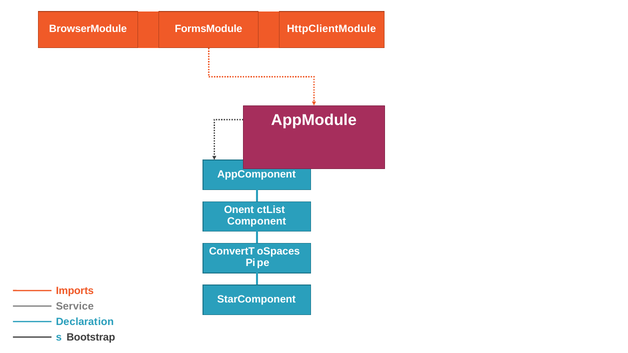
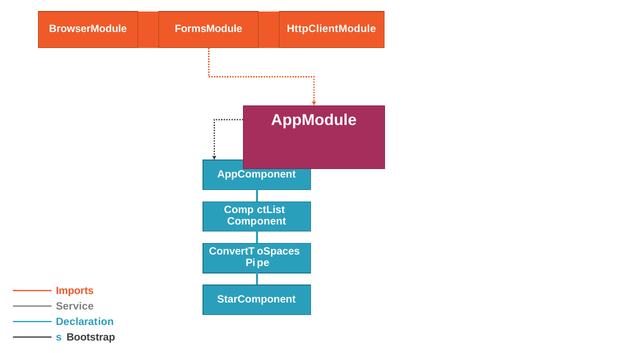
Onent: Onent -> Comp (239, 210)
